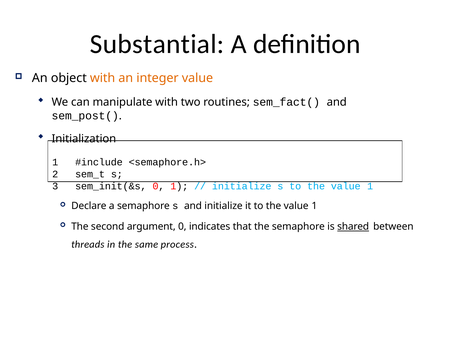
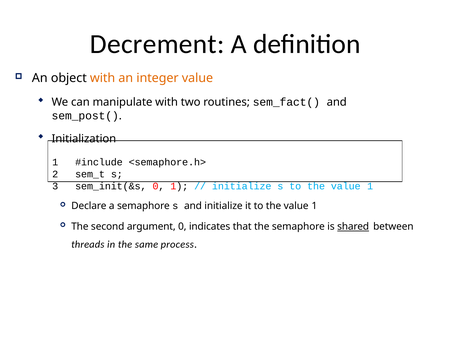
Substantial: Substantial -> Decrement (157, 44)
